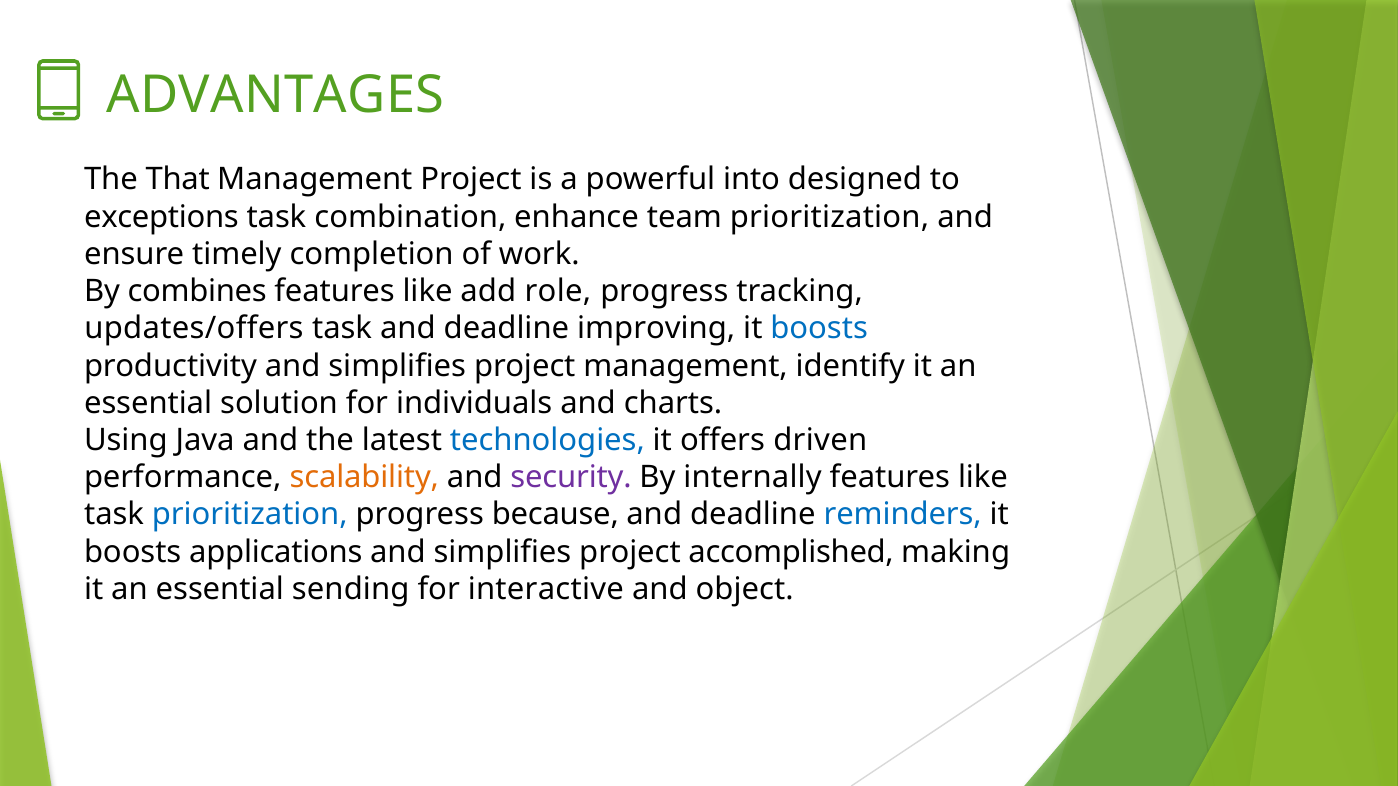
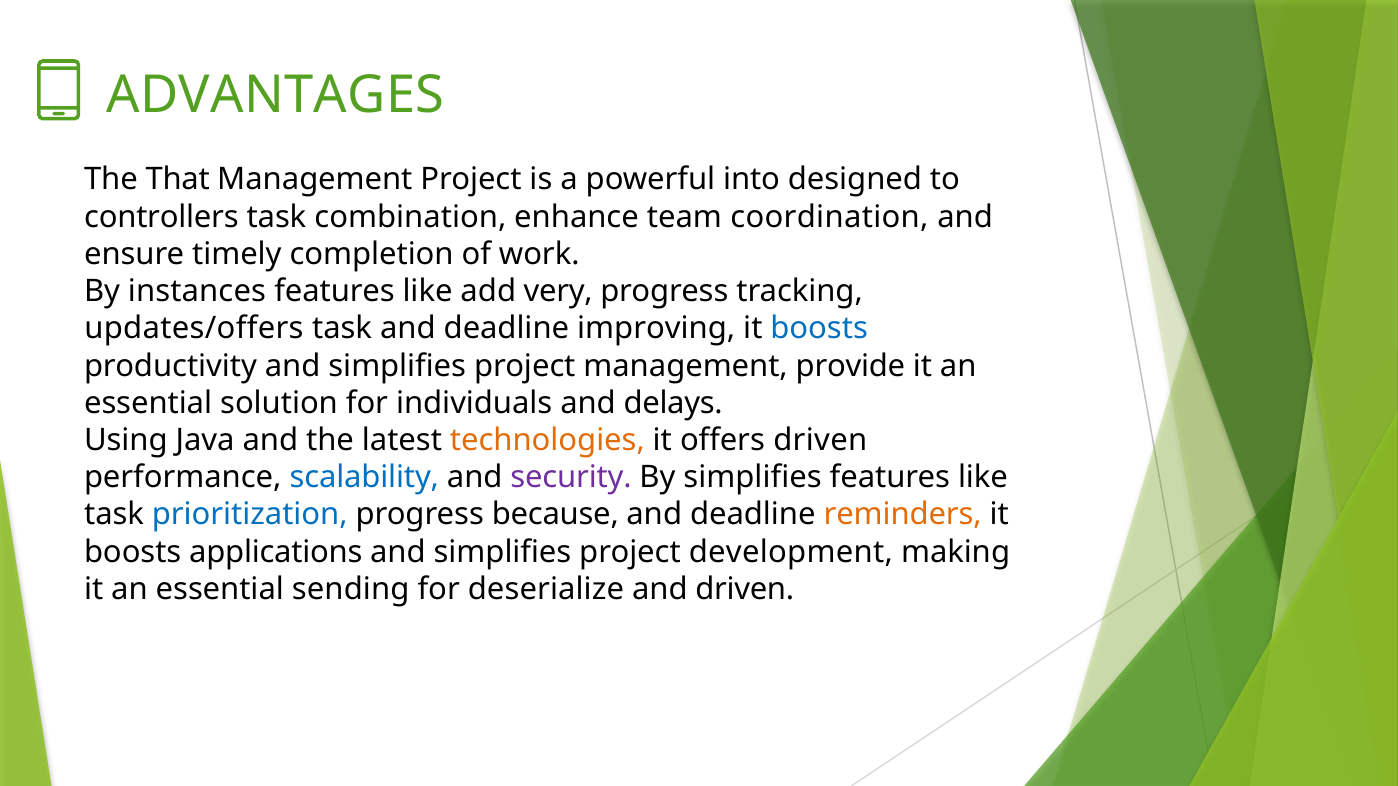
exceptions: exceptions -> controllers (161, 217)
team prioritization: prioritization -> coordination (829, 217)
combines: combines -> instances (197, 291)
role: role -> very (558, 291)
identify: identify -> provide (850, 366)
charts: charts -> delays (673, 403)
technologies colour: blue -> orange (547, 440)
scalability colour: orange -> blue (364, 478)
By internally: internally -> simplifies (753, 478)
reminders colour: blue -> orange (903, 515)
accomplished: accomplished -> development (791, 552)
interactive: interactive -> deserialize (546, 590)
and object: object -> driven (745, 590)
